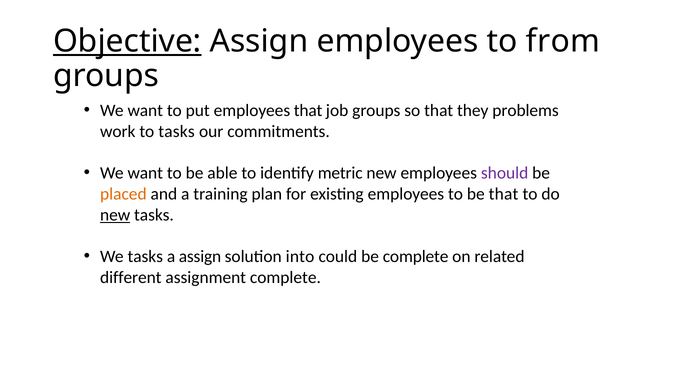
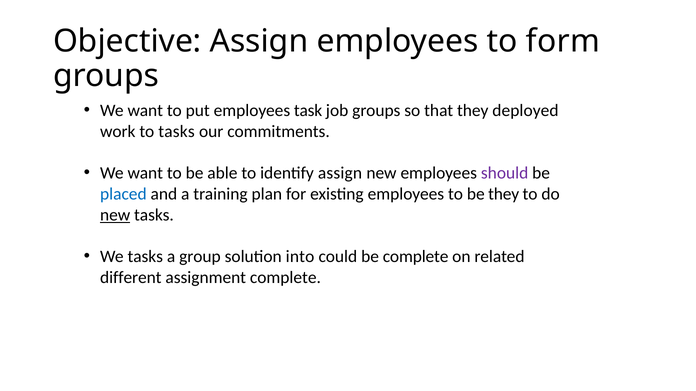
Objective underline: present -> none (127, 41)
from: from -> form (563, 41)
employees that: that -> task (308, 111)
problems: problems -> deployed (525, 111)
identify metric: metric -> assign (340, 173)
placed colour: orange -> blue (123, 194)
be that: that -> they (504, 194)
a assign: assign -> group (200, 257)
